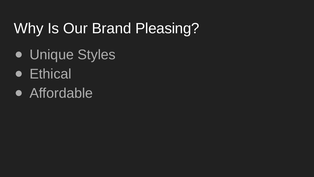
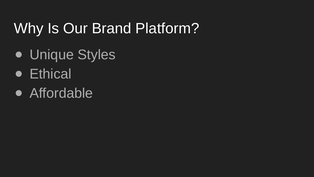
Pleasing: Pleasing -> Platform (167, 28)
